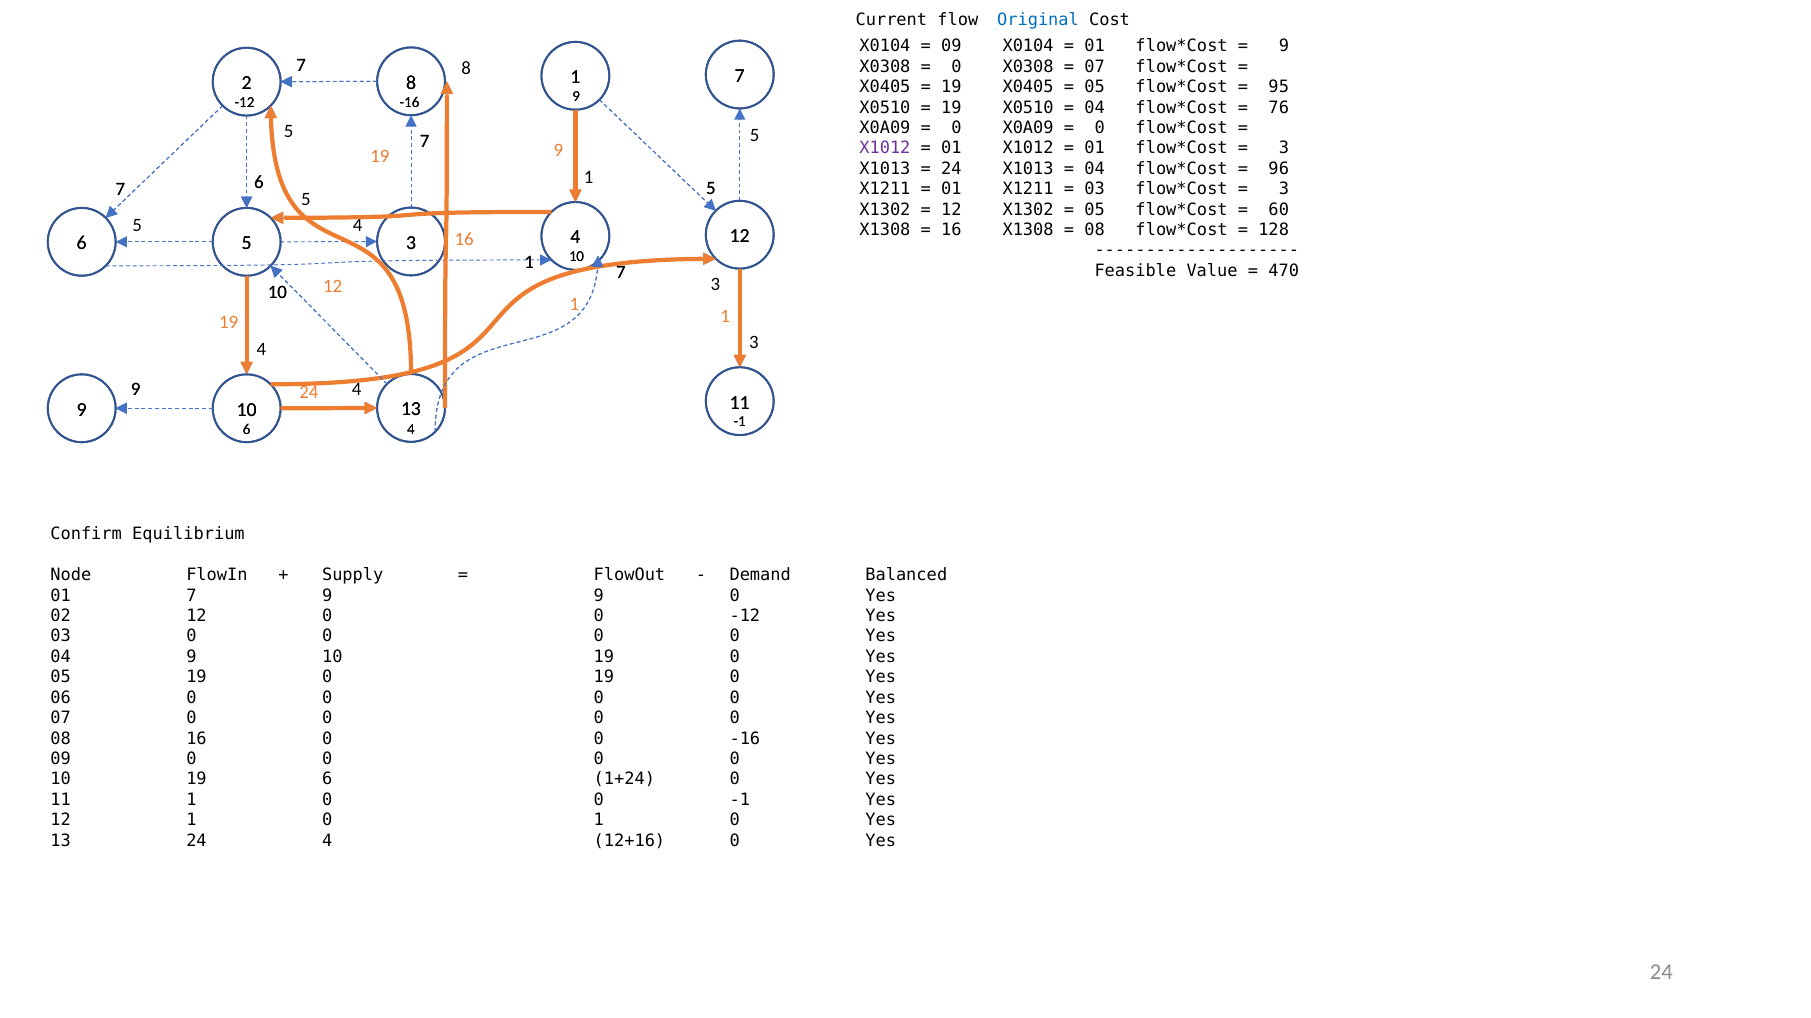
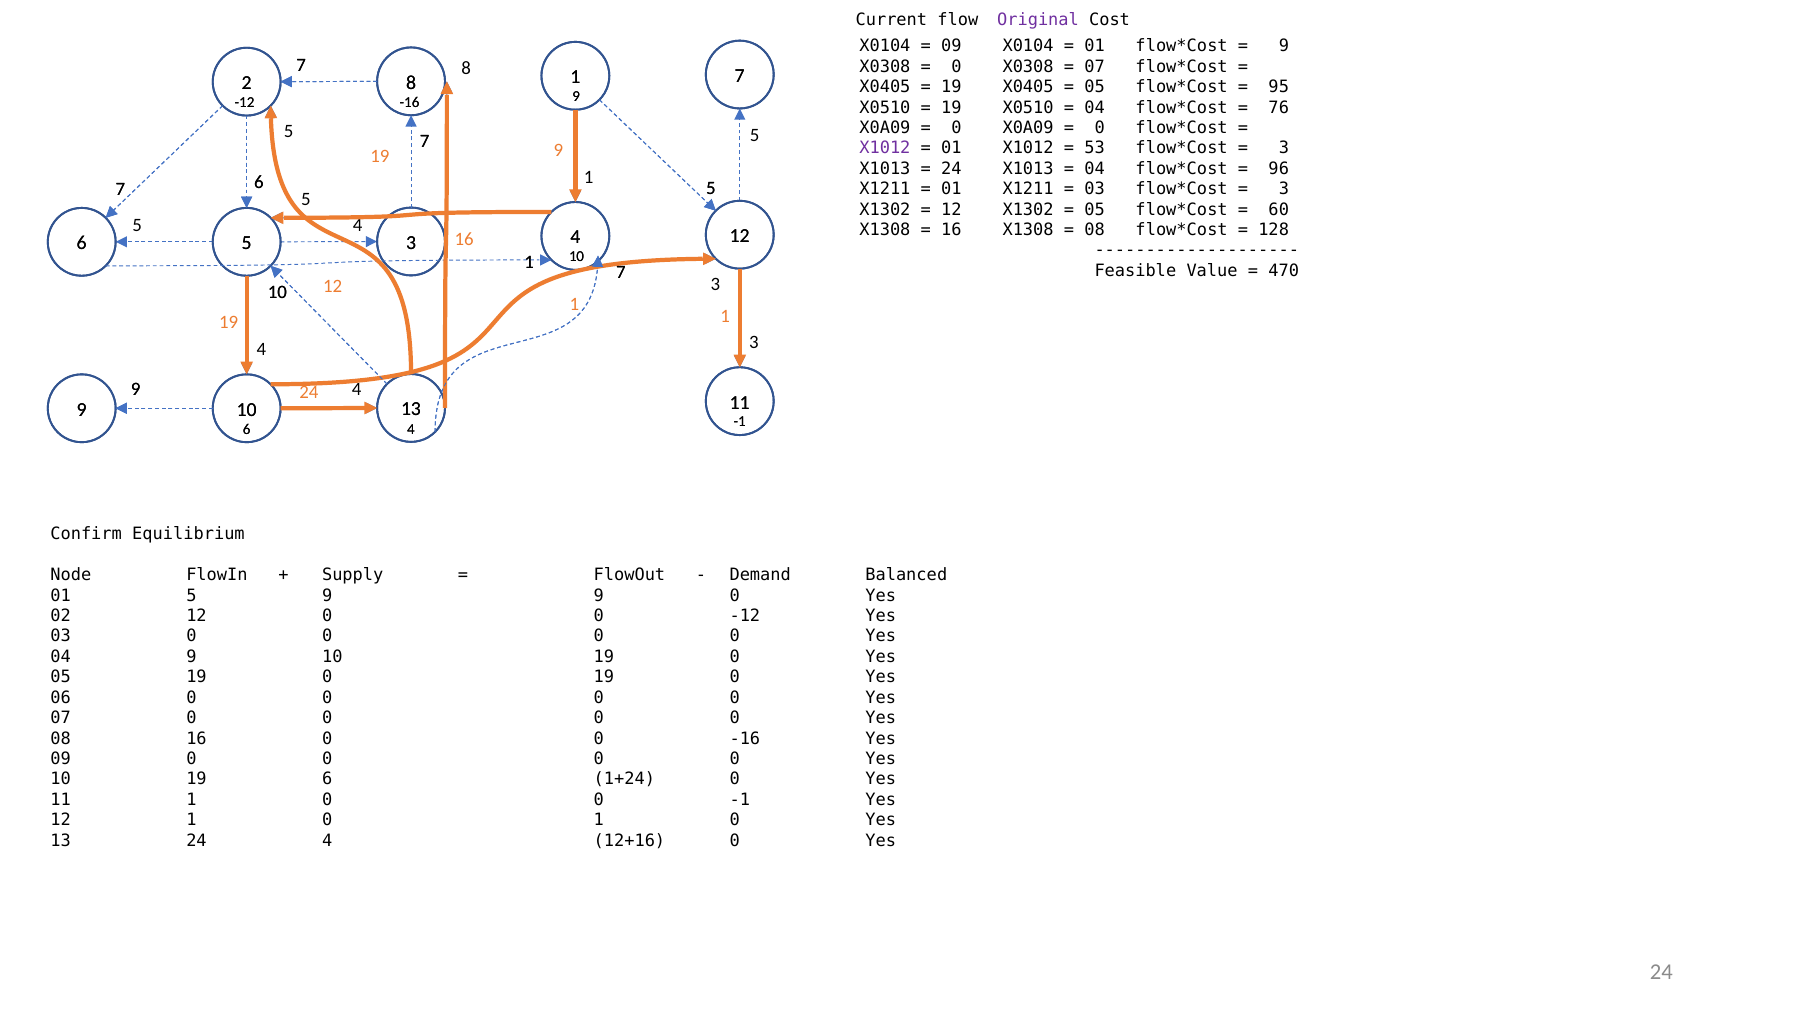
Original colour: blue -> purple (1038, 20)
01: 01 -> 53 (1095, 148)
01 7: 7 -> 5 (191, 596)
